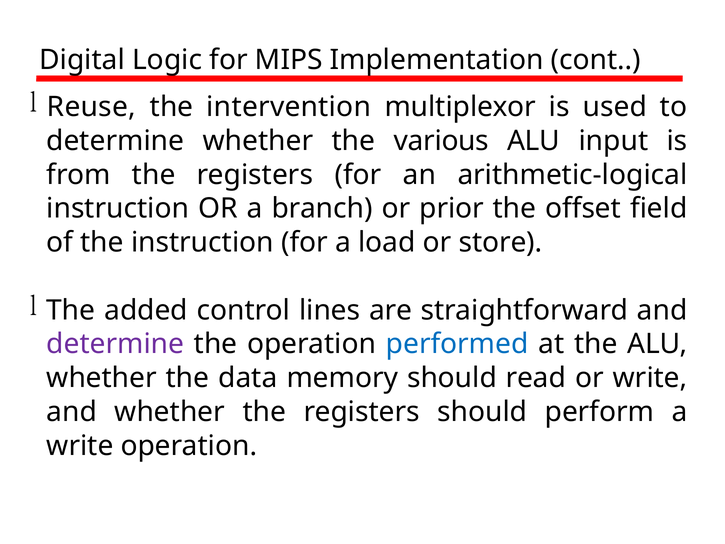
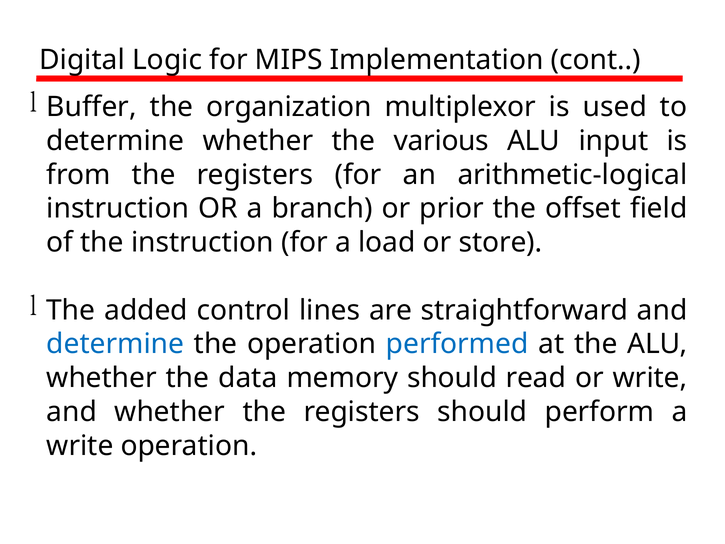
Reuse: Reuse -> Buffer (92, 107)
intervention: intervention -> organization (289, 107)
determine colour: purple -> blue (115, 344)
